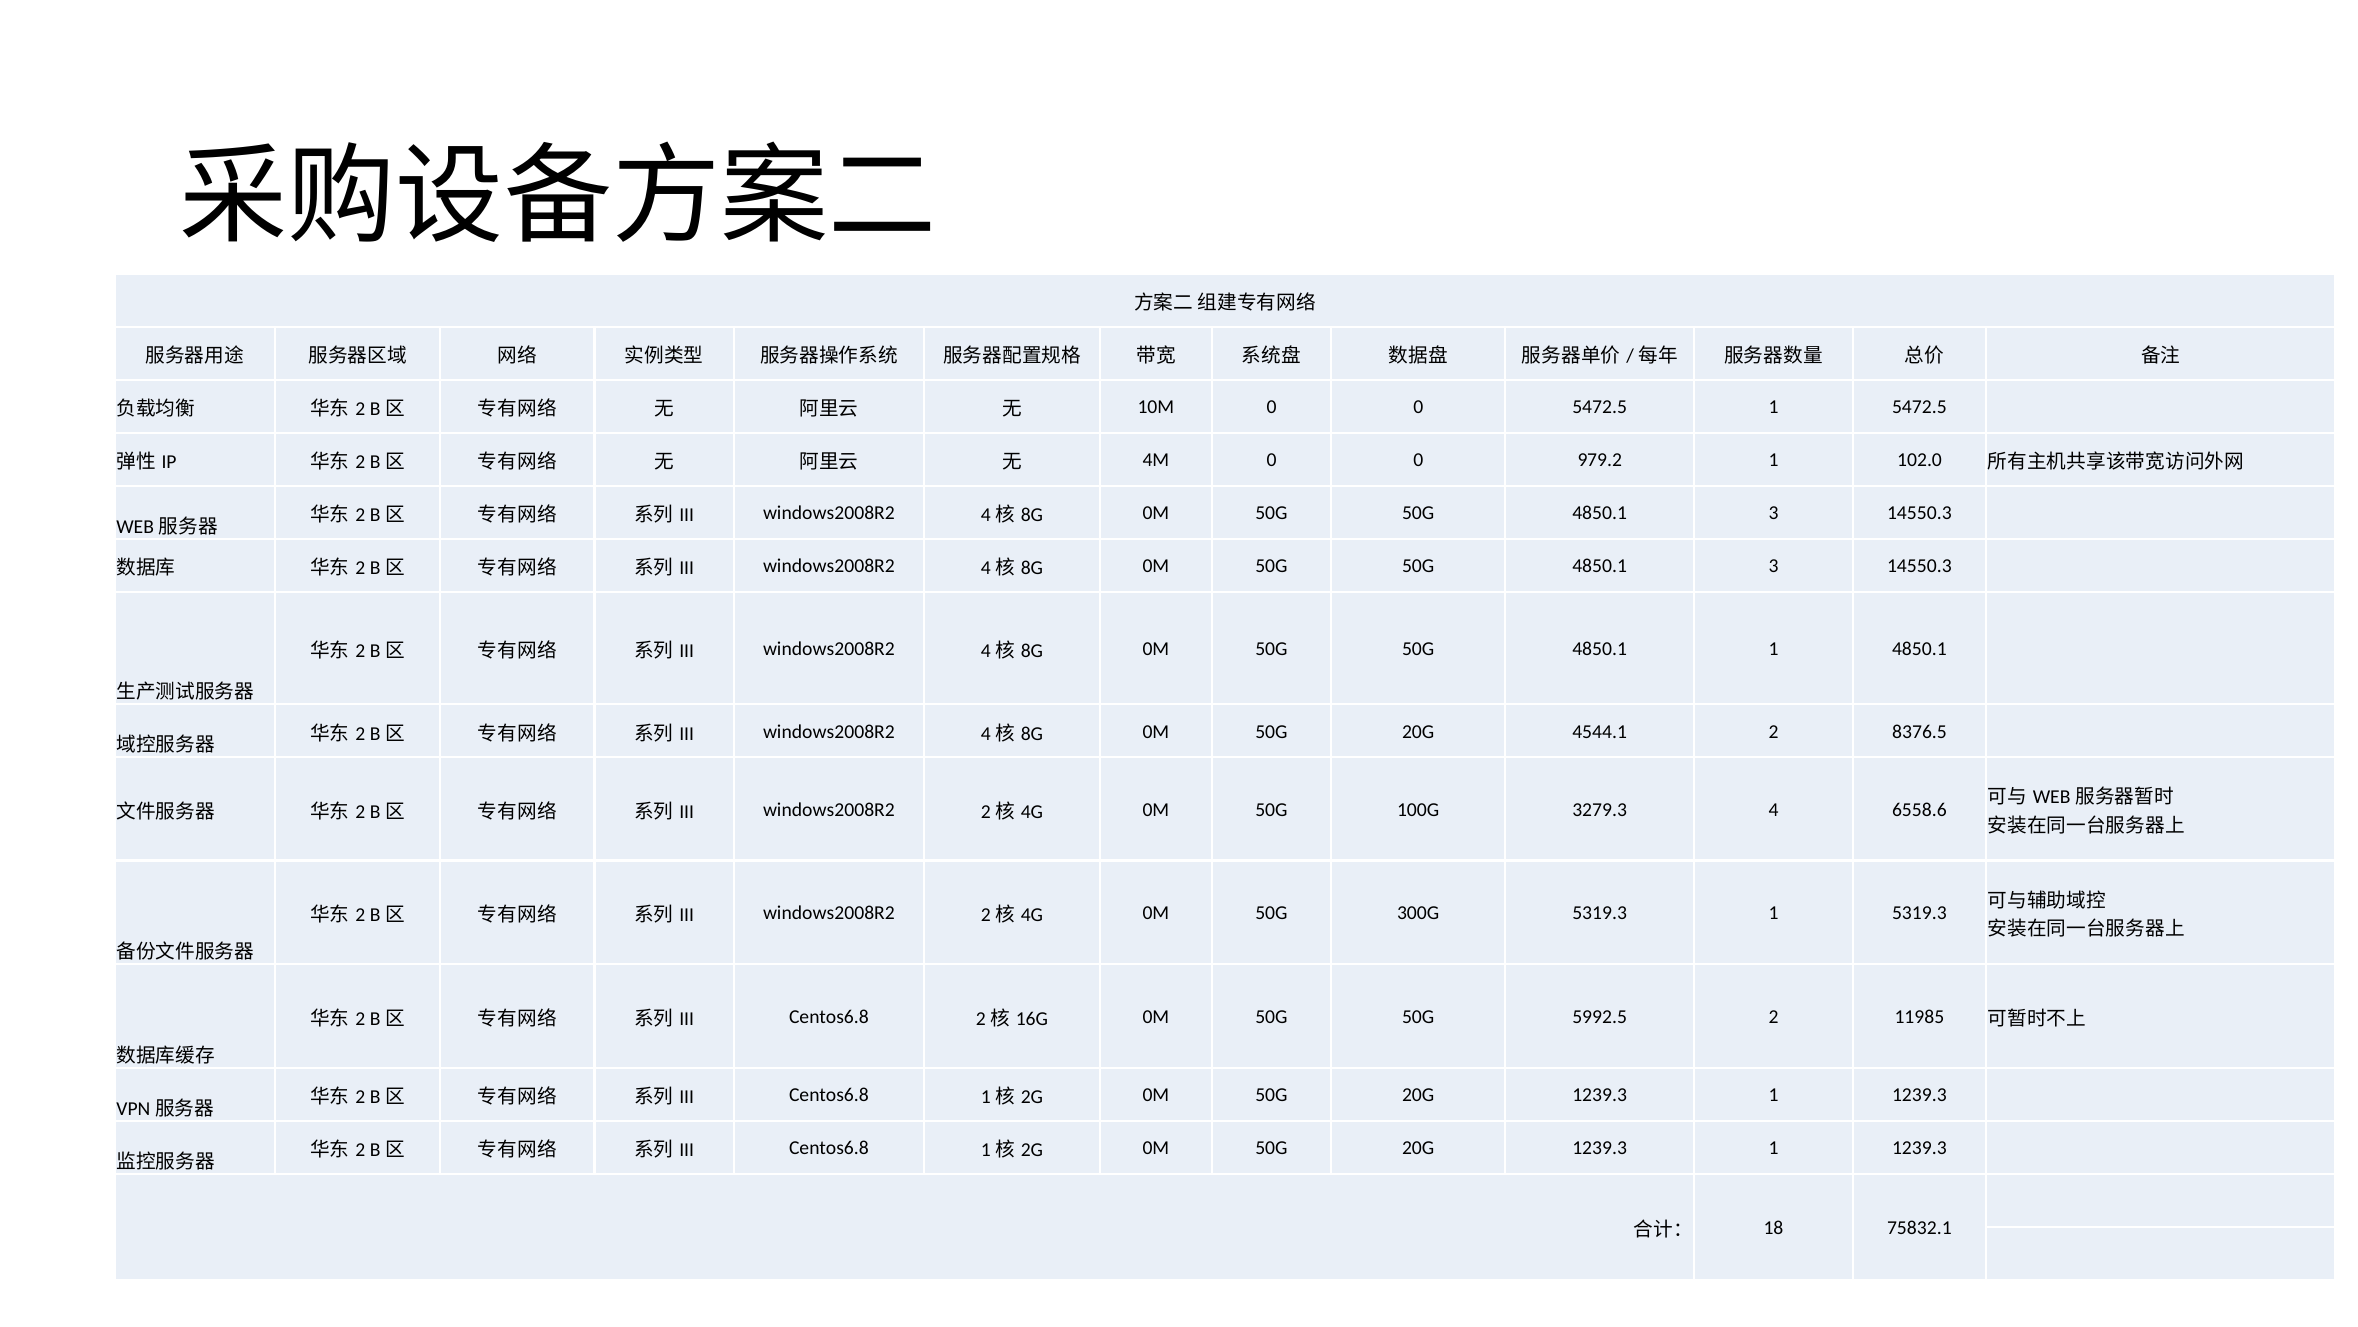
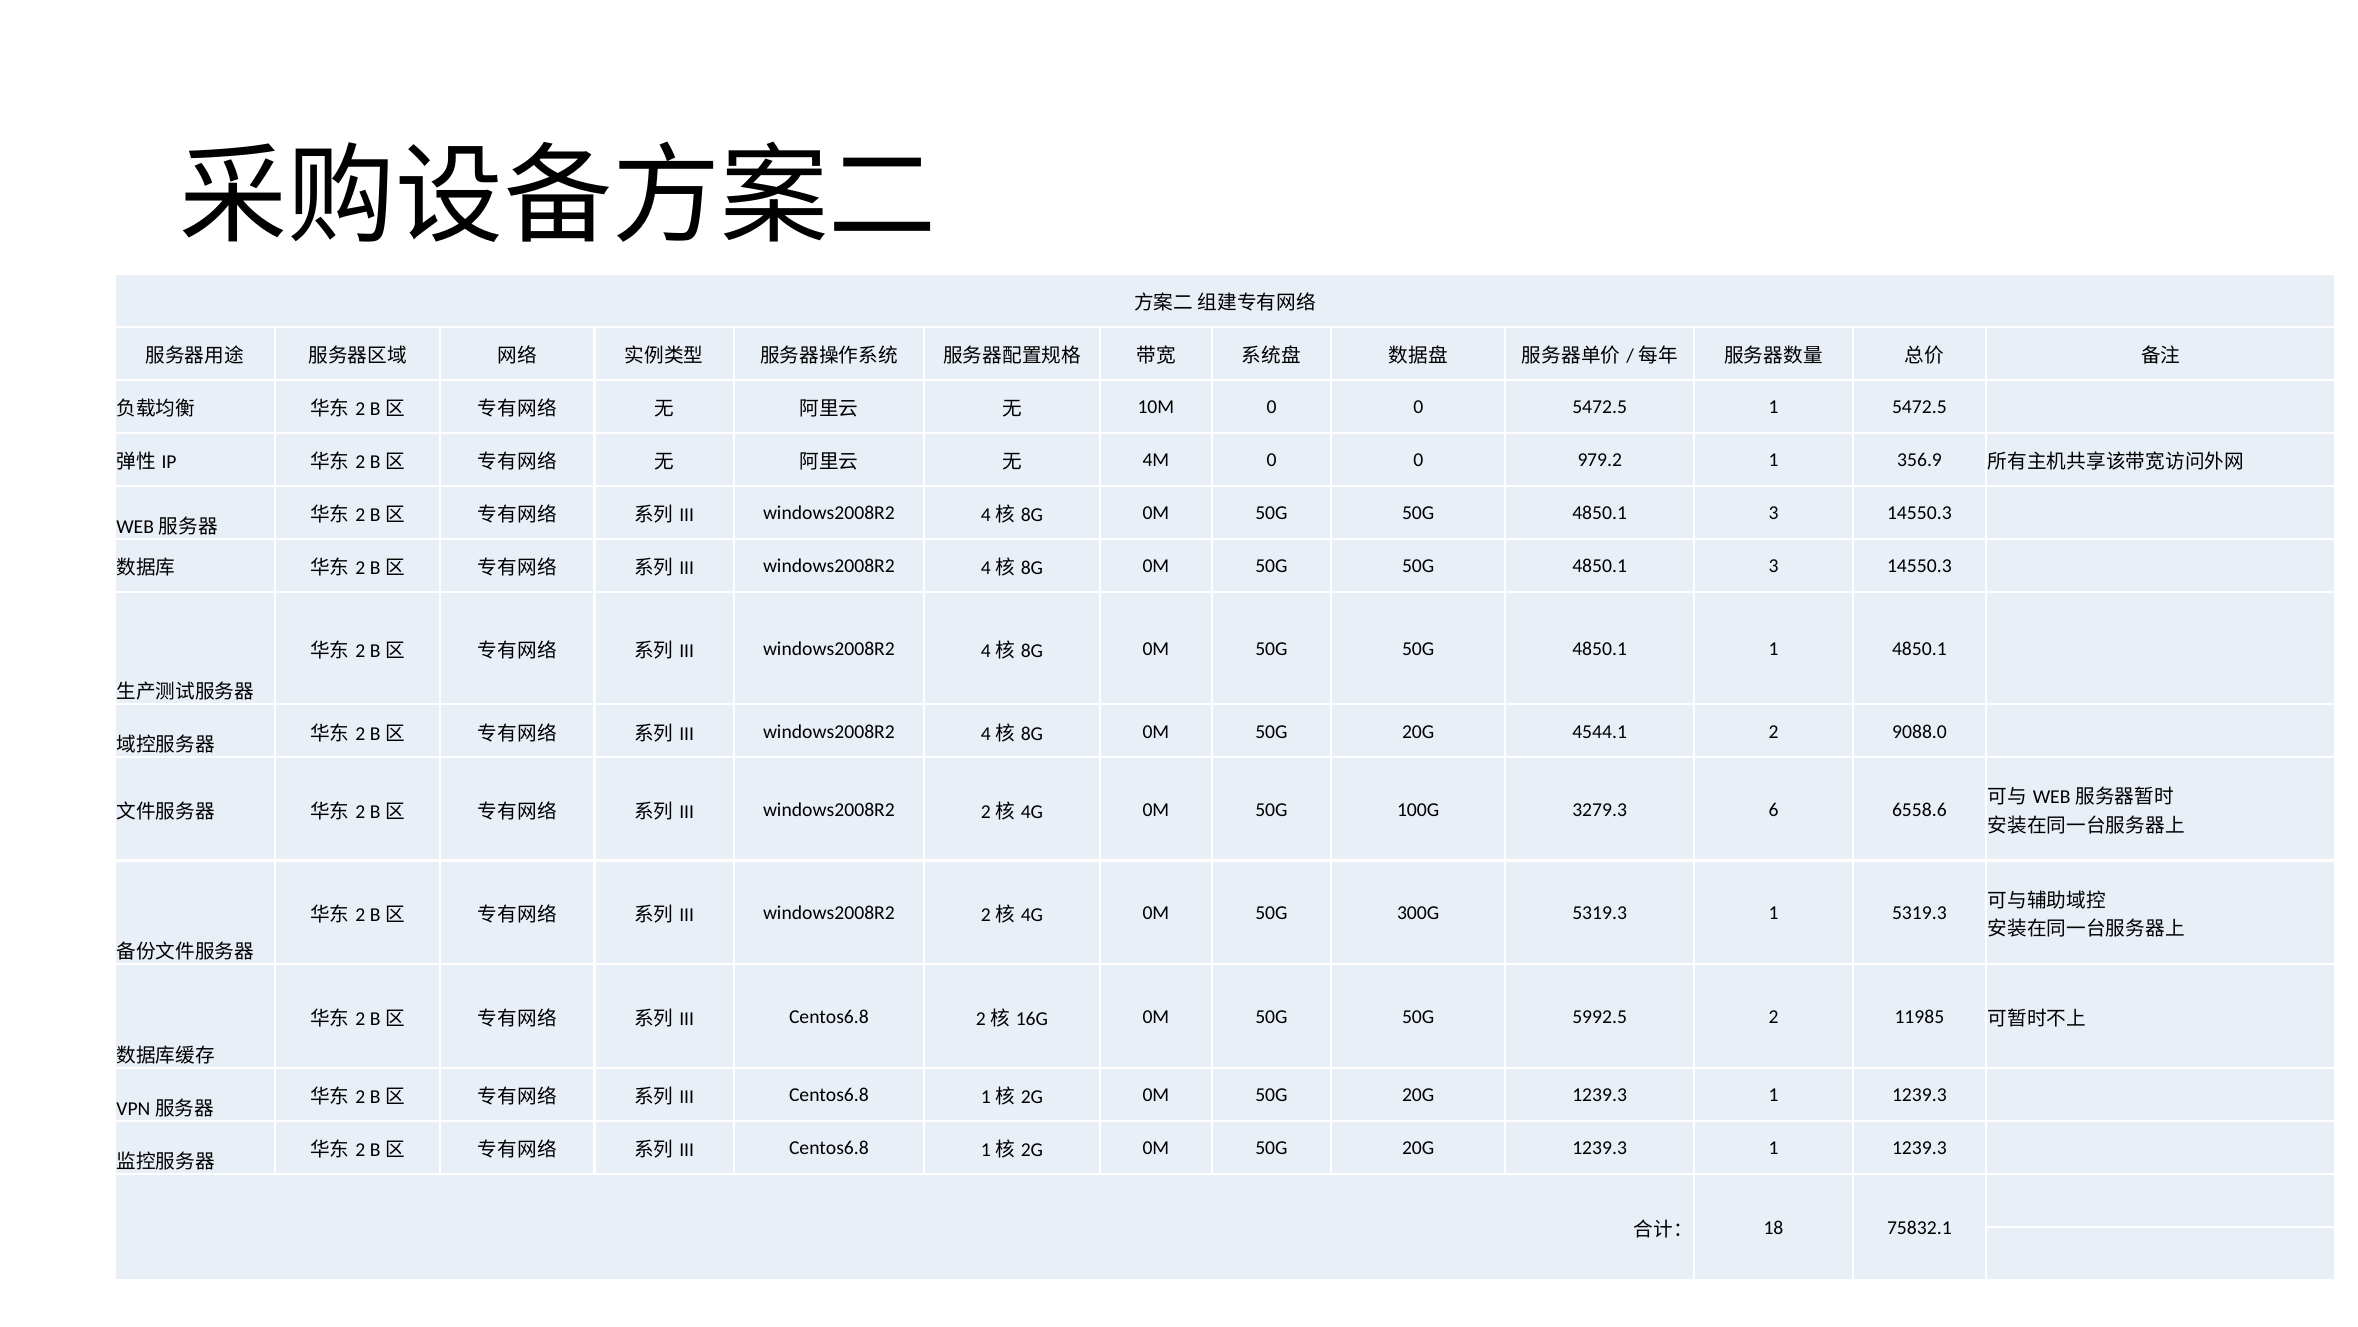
102.0: 102.0 -> 356.9 (1920, 460)
8376.5: 8376.5 -> 9088.0 (1920, 731)
4: 4 -> 6 (1774, 809)
